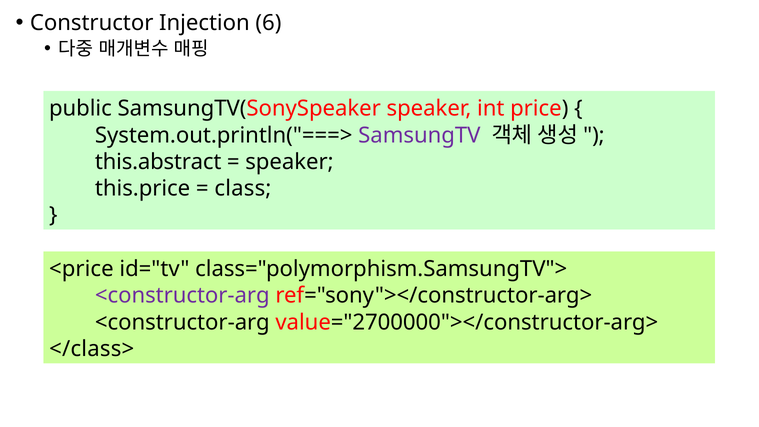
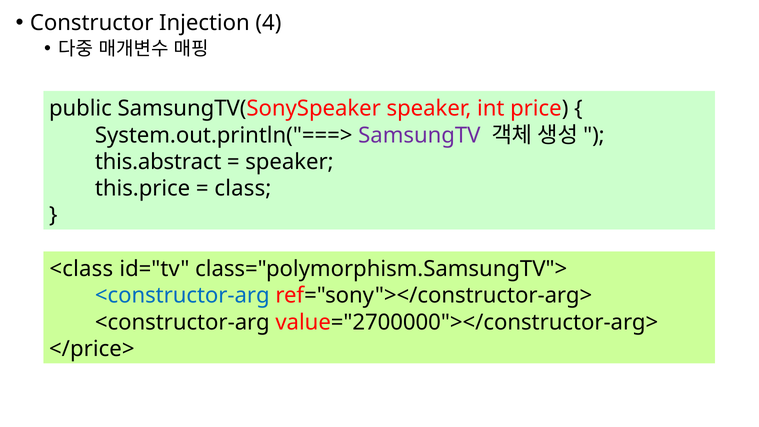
6: 6 -> 4 (268, 23)
<price: <price -> <class (81, 269)
<constructor-arg colour: purple -> blue (182, 296)
</class>: </class> -> </price> (92, 349)
